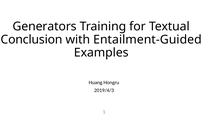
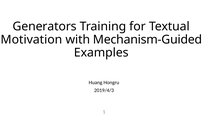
Conclusion: Conclusion -> Motivation (31, 40)
Entailment-Guided: Entailment-Guided -> Mechanism-Guided (148, 40)
